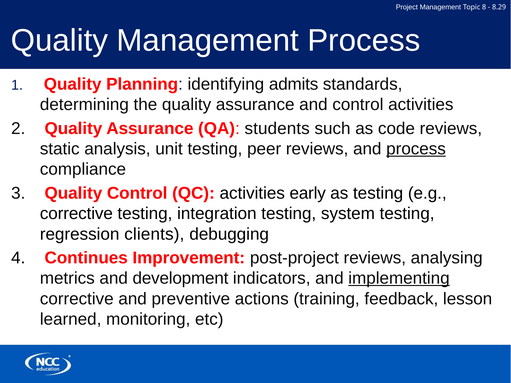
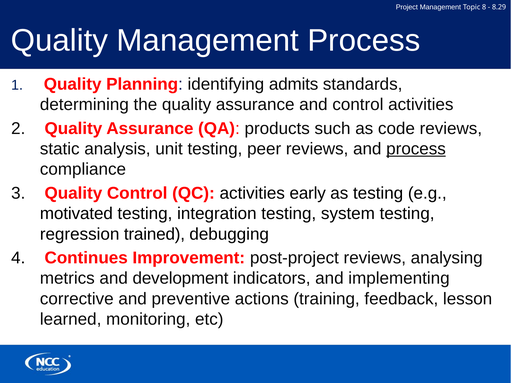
students: students -> products (277, 129)
corrective: corrective -> motivated (76, 214)
clients: clients -> trained (154, 234)
implementing underline: present -> none (399, 278)
